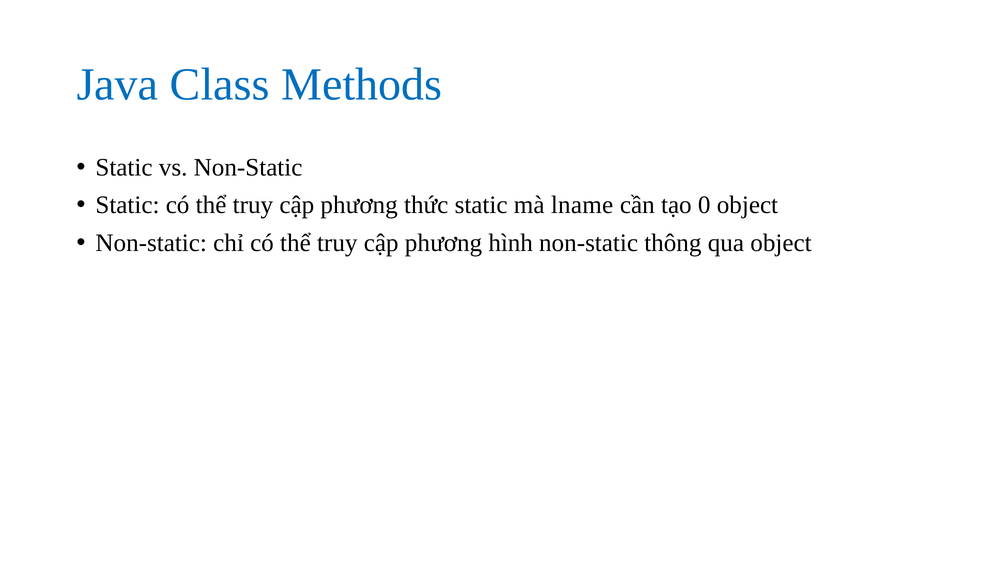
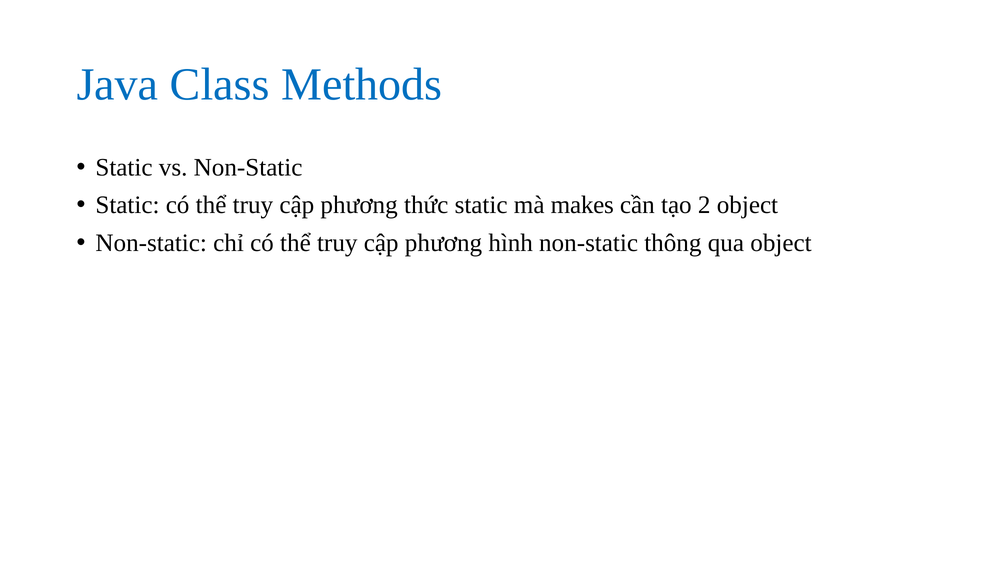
lname: lname -> makes (582, 205)
0: 0 -> 2 (704, 205)
